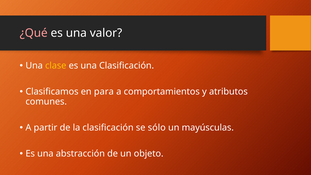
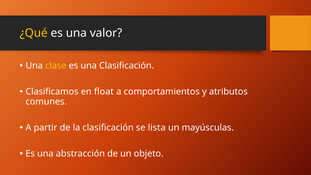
¿Qué colour: pink -> yellow (34, 33)
para: para -> float (104, 92)
sólo: sólo -> lista (157, 128)
